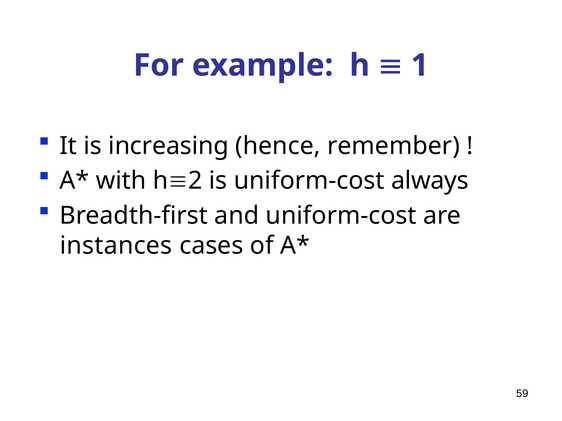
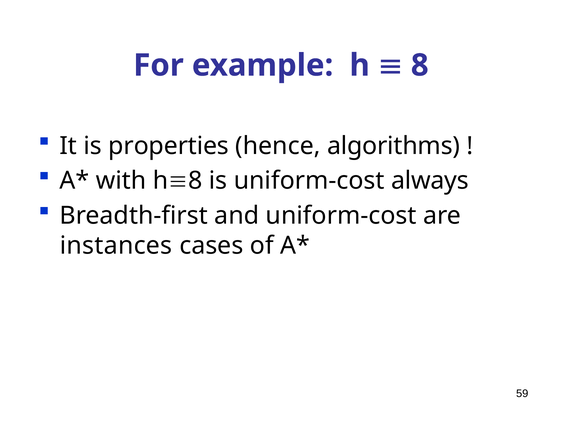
1: 1 -> 8 (420, 65)
increasing: increasing -> properties (169, 146)
remember: remember -> algorithms (394, 146)
2: 2 -> 8 (195, 181)
